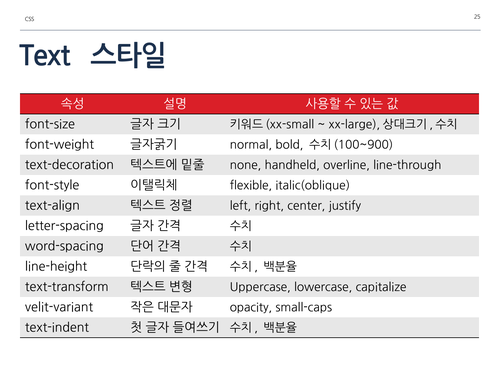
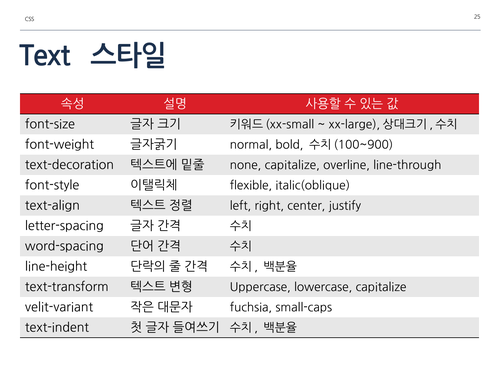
none handheld: handheld -> capitalize (292, 165)
opacity: opacity -> fuchsia (251, 307)
